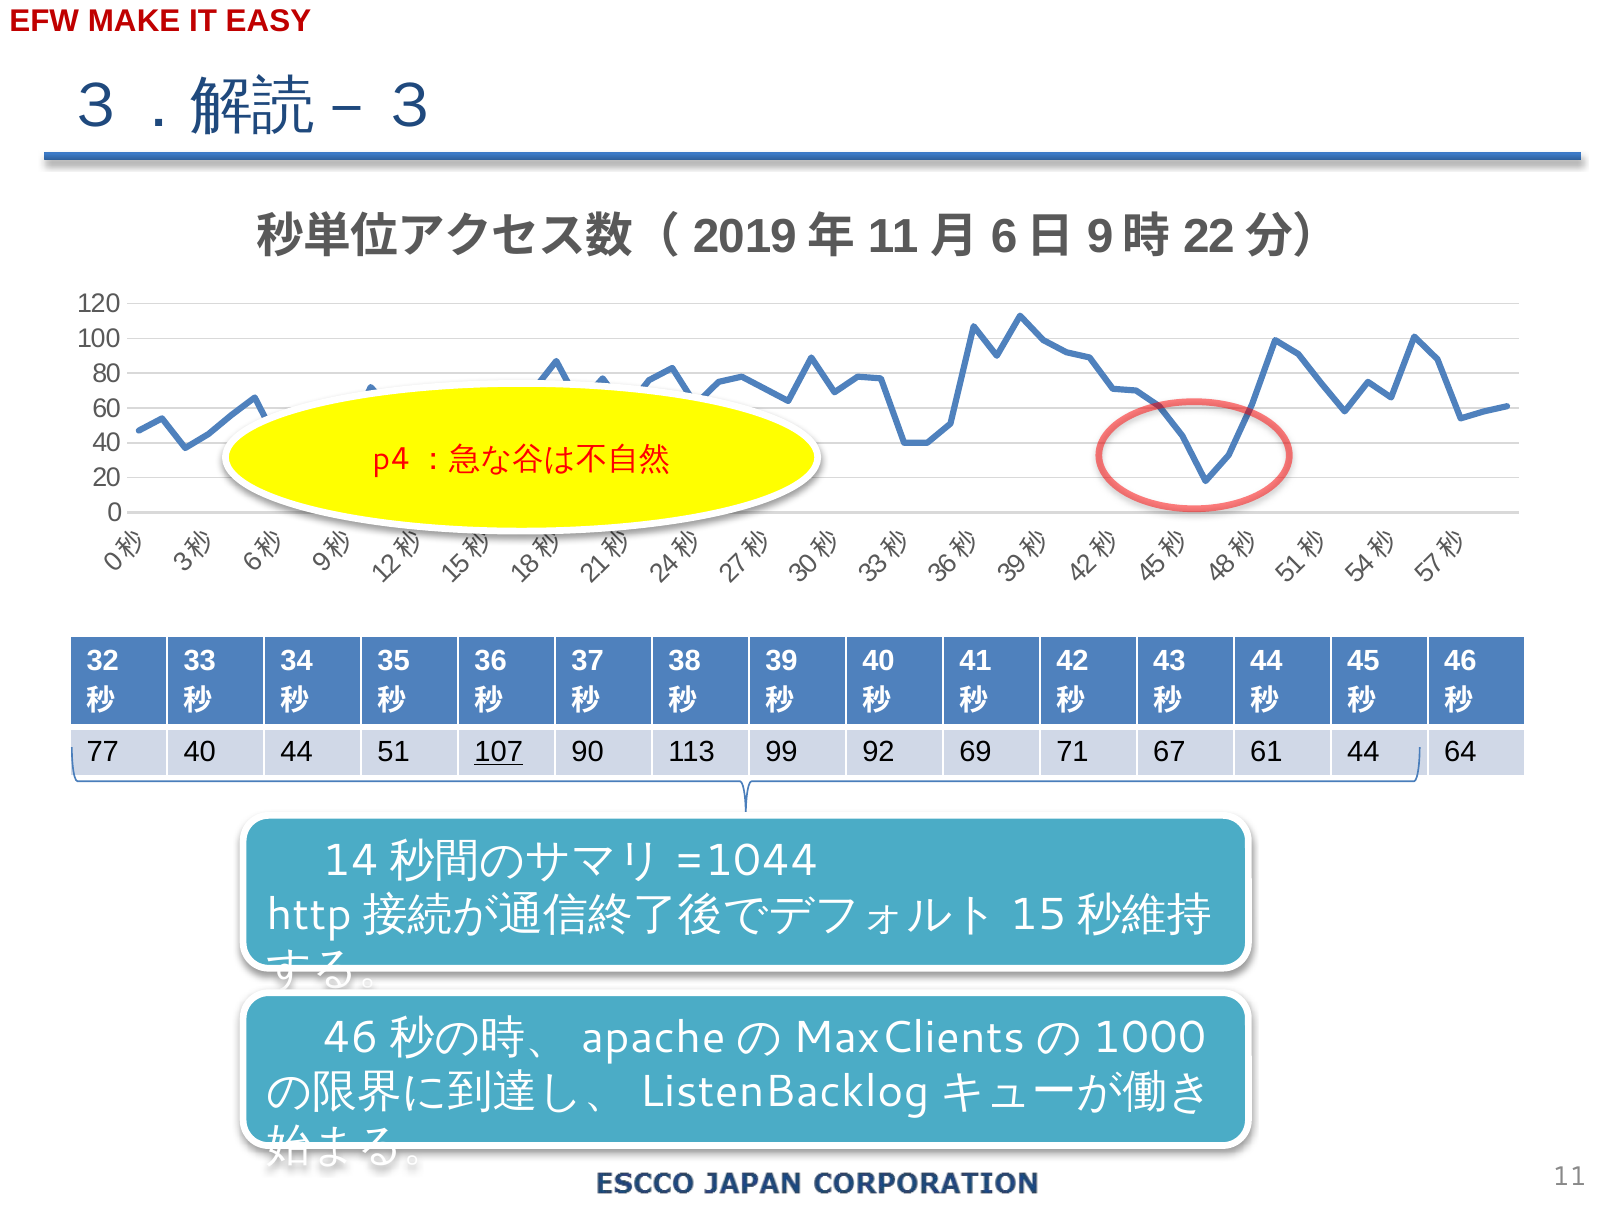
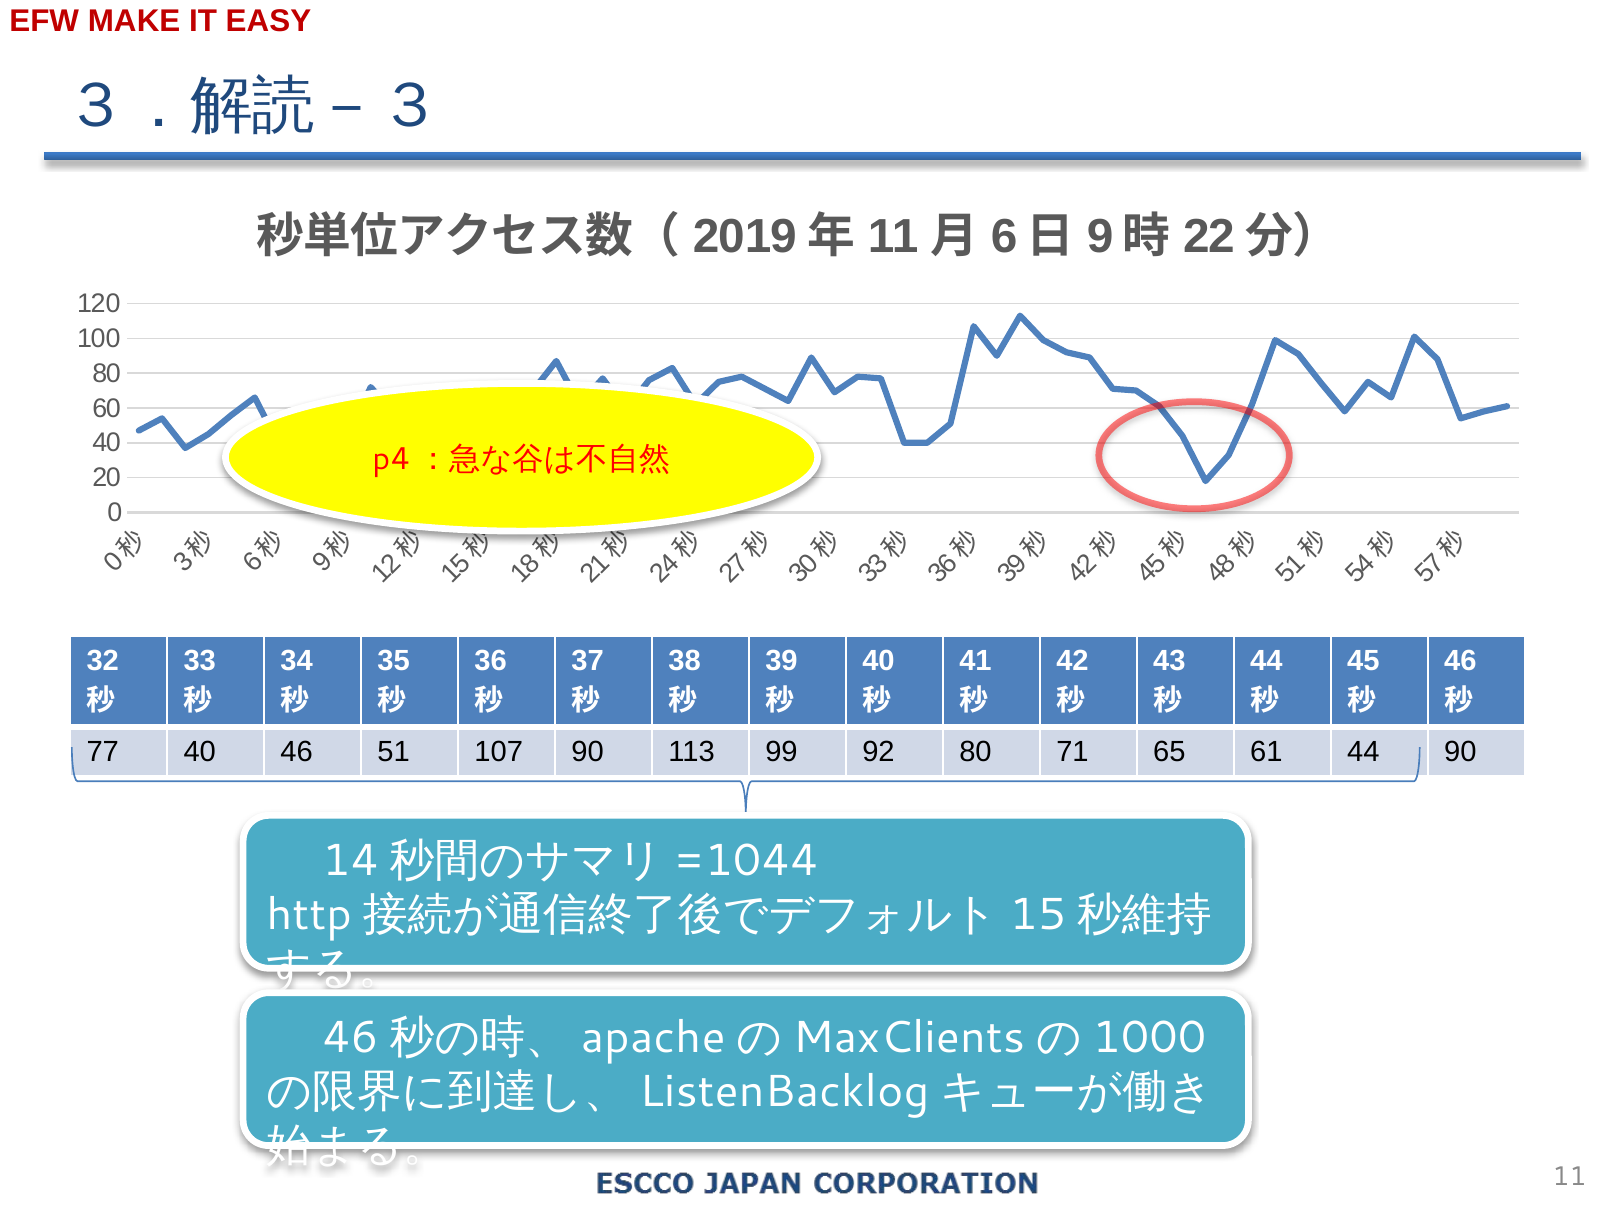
40 44: 44 -> 46 (297, 752)
107 underline: present -> none (499, 752)
92 69: 69 -> 80 (975, 752)
67: 67 -> 65 (1169, 752)
44 64: 64 -> 90 (1460, 752)
